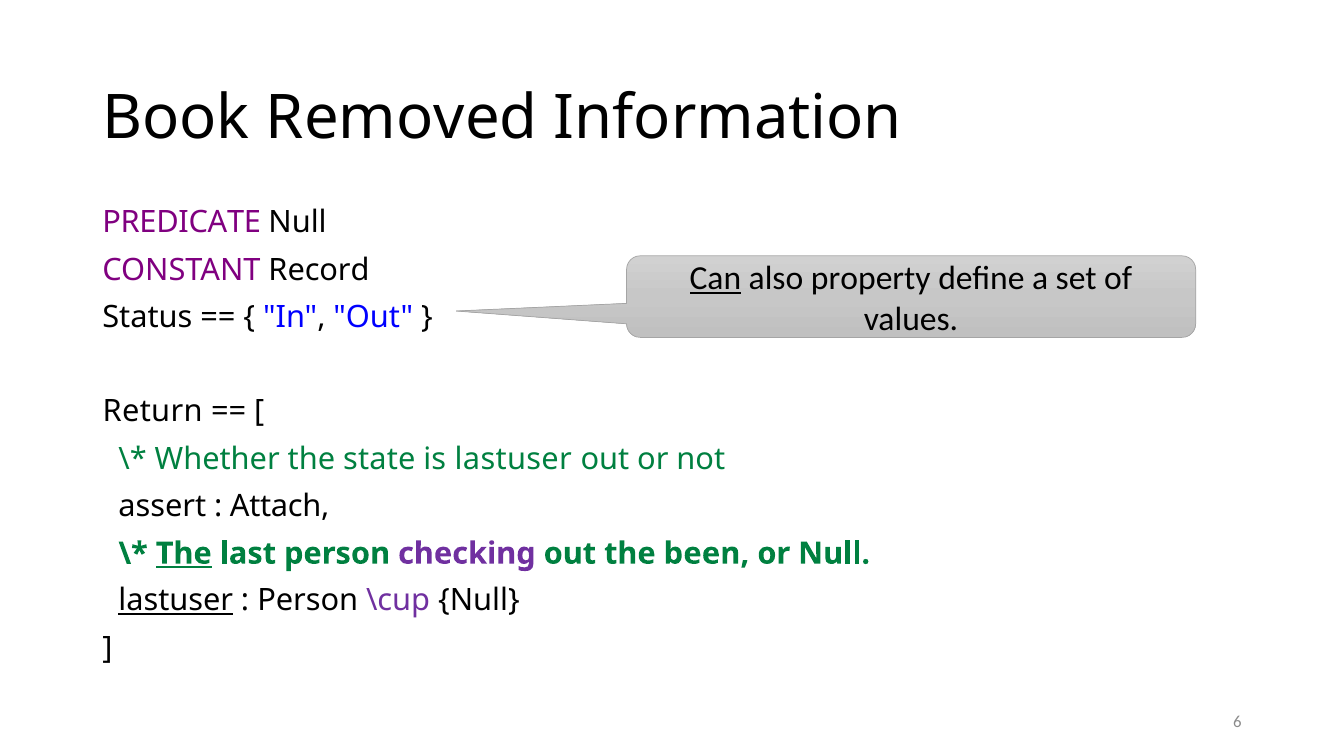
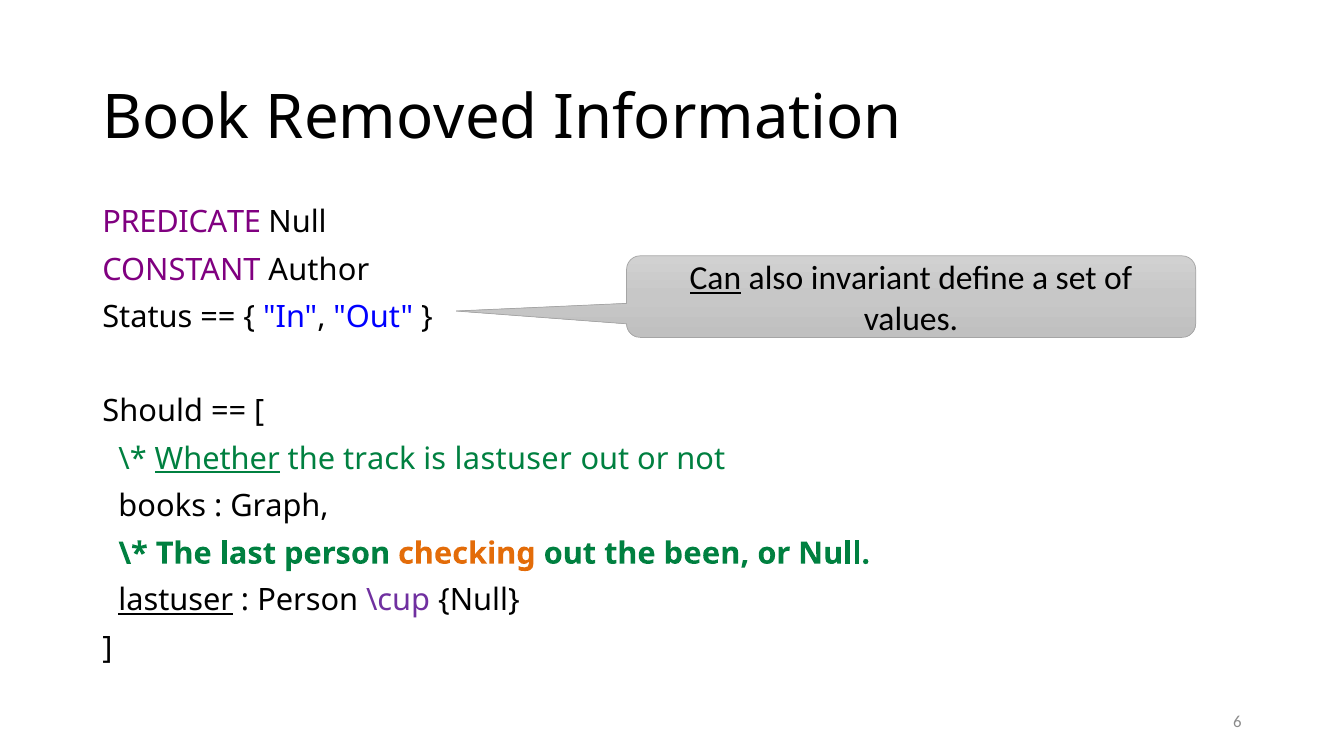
Record: Record -> Author (319, 270)
property: property -> invariant (871, 279)
Return: Return -> Should (153, 412)
Whether underline: none -> present (217, 459)
state: state -> track (379, 459)
assert: assert -> books (162, 506)
Attach: Attach -> Graph (280, 506)
The underline: present -> none (184, 554)
checking colour: purple -> orange (467, 554)
